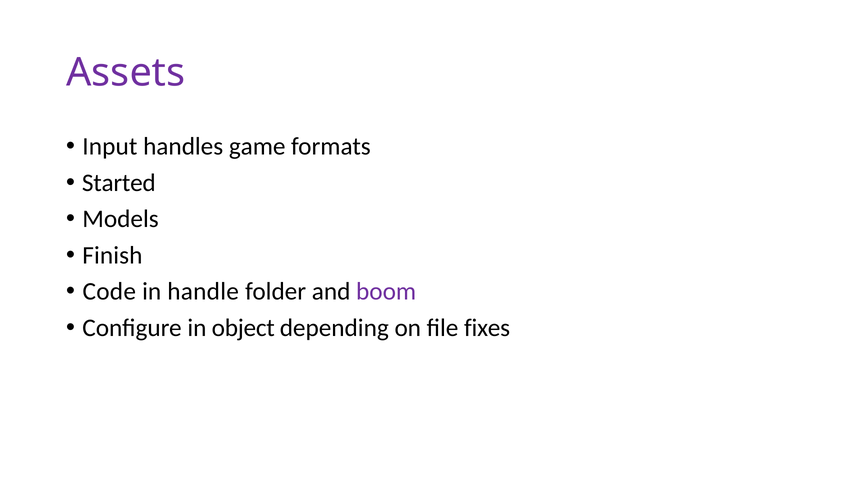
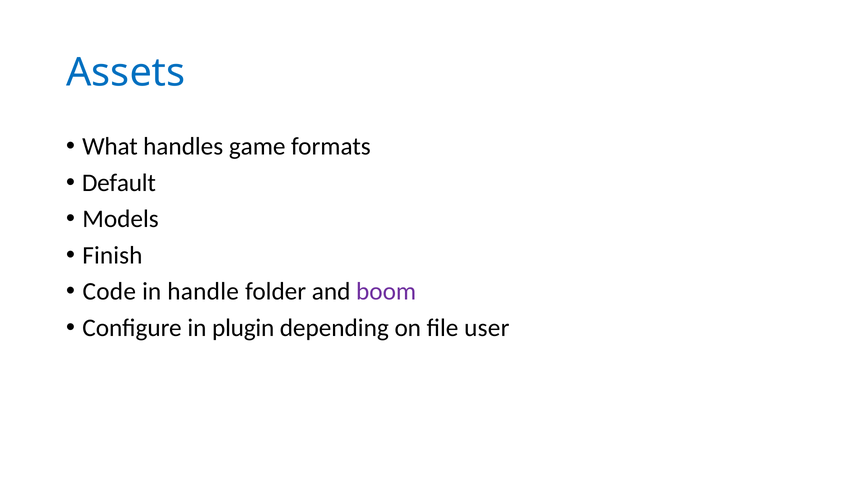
Assets colour: purple -> blue (126, 73)
Input: Input -> What (110, 147)
Started: Started -> Default (119, 183)
object: object -> plugin (243, 328)
fixes: fixes -> user (487, 328)
